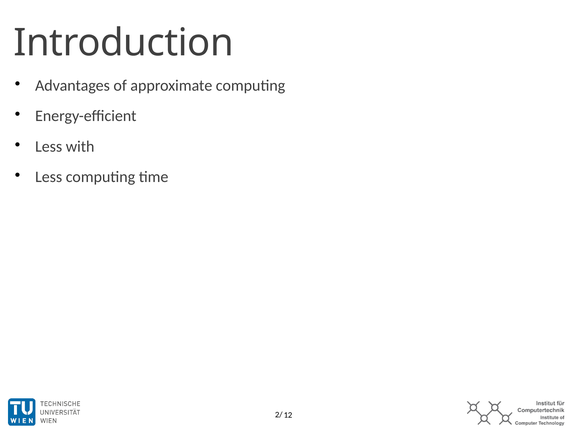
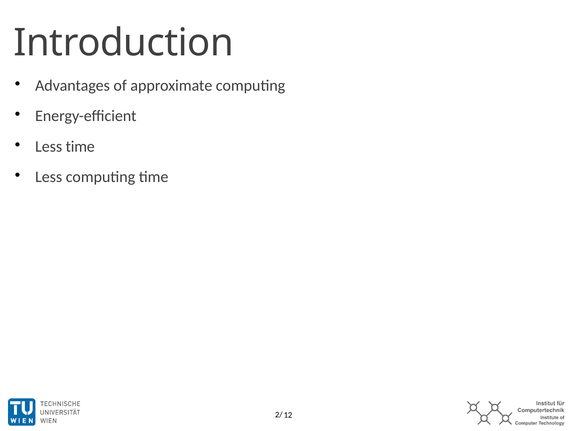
Less with: with -> time (80, 146)
